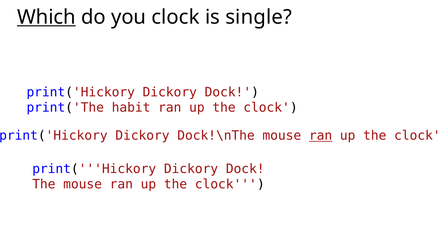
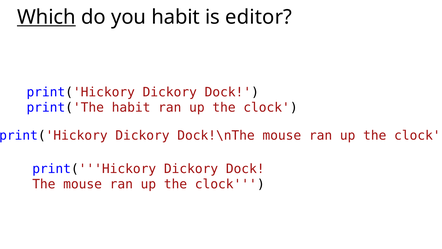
you clock: clock -> habit (176, 17)
single: single -> editor (259, 17)
ran underline: present -> none (321, 136)
